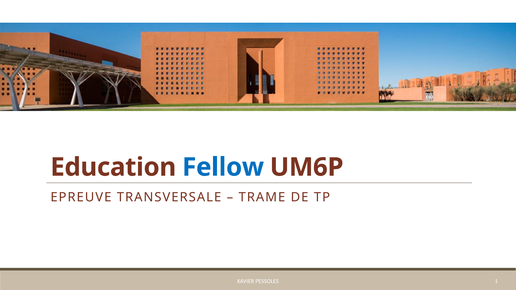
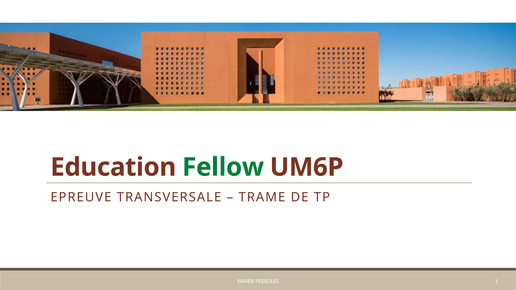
Fellow colour: blue -> green (223, 167)
